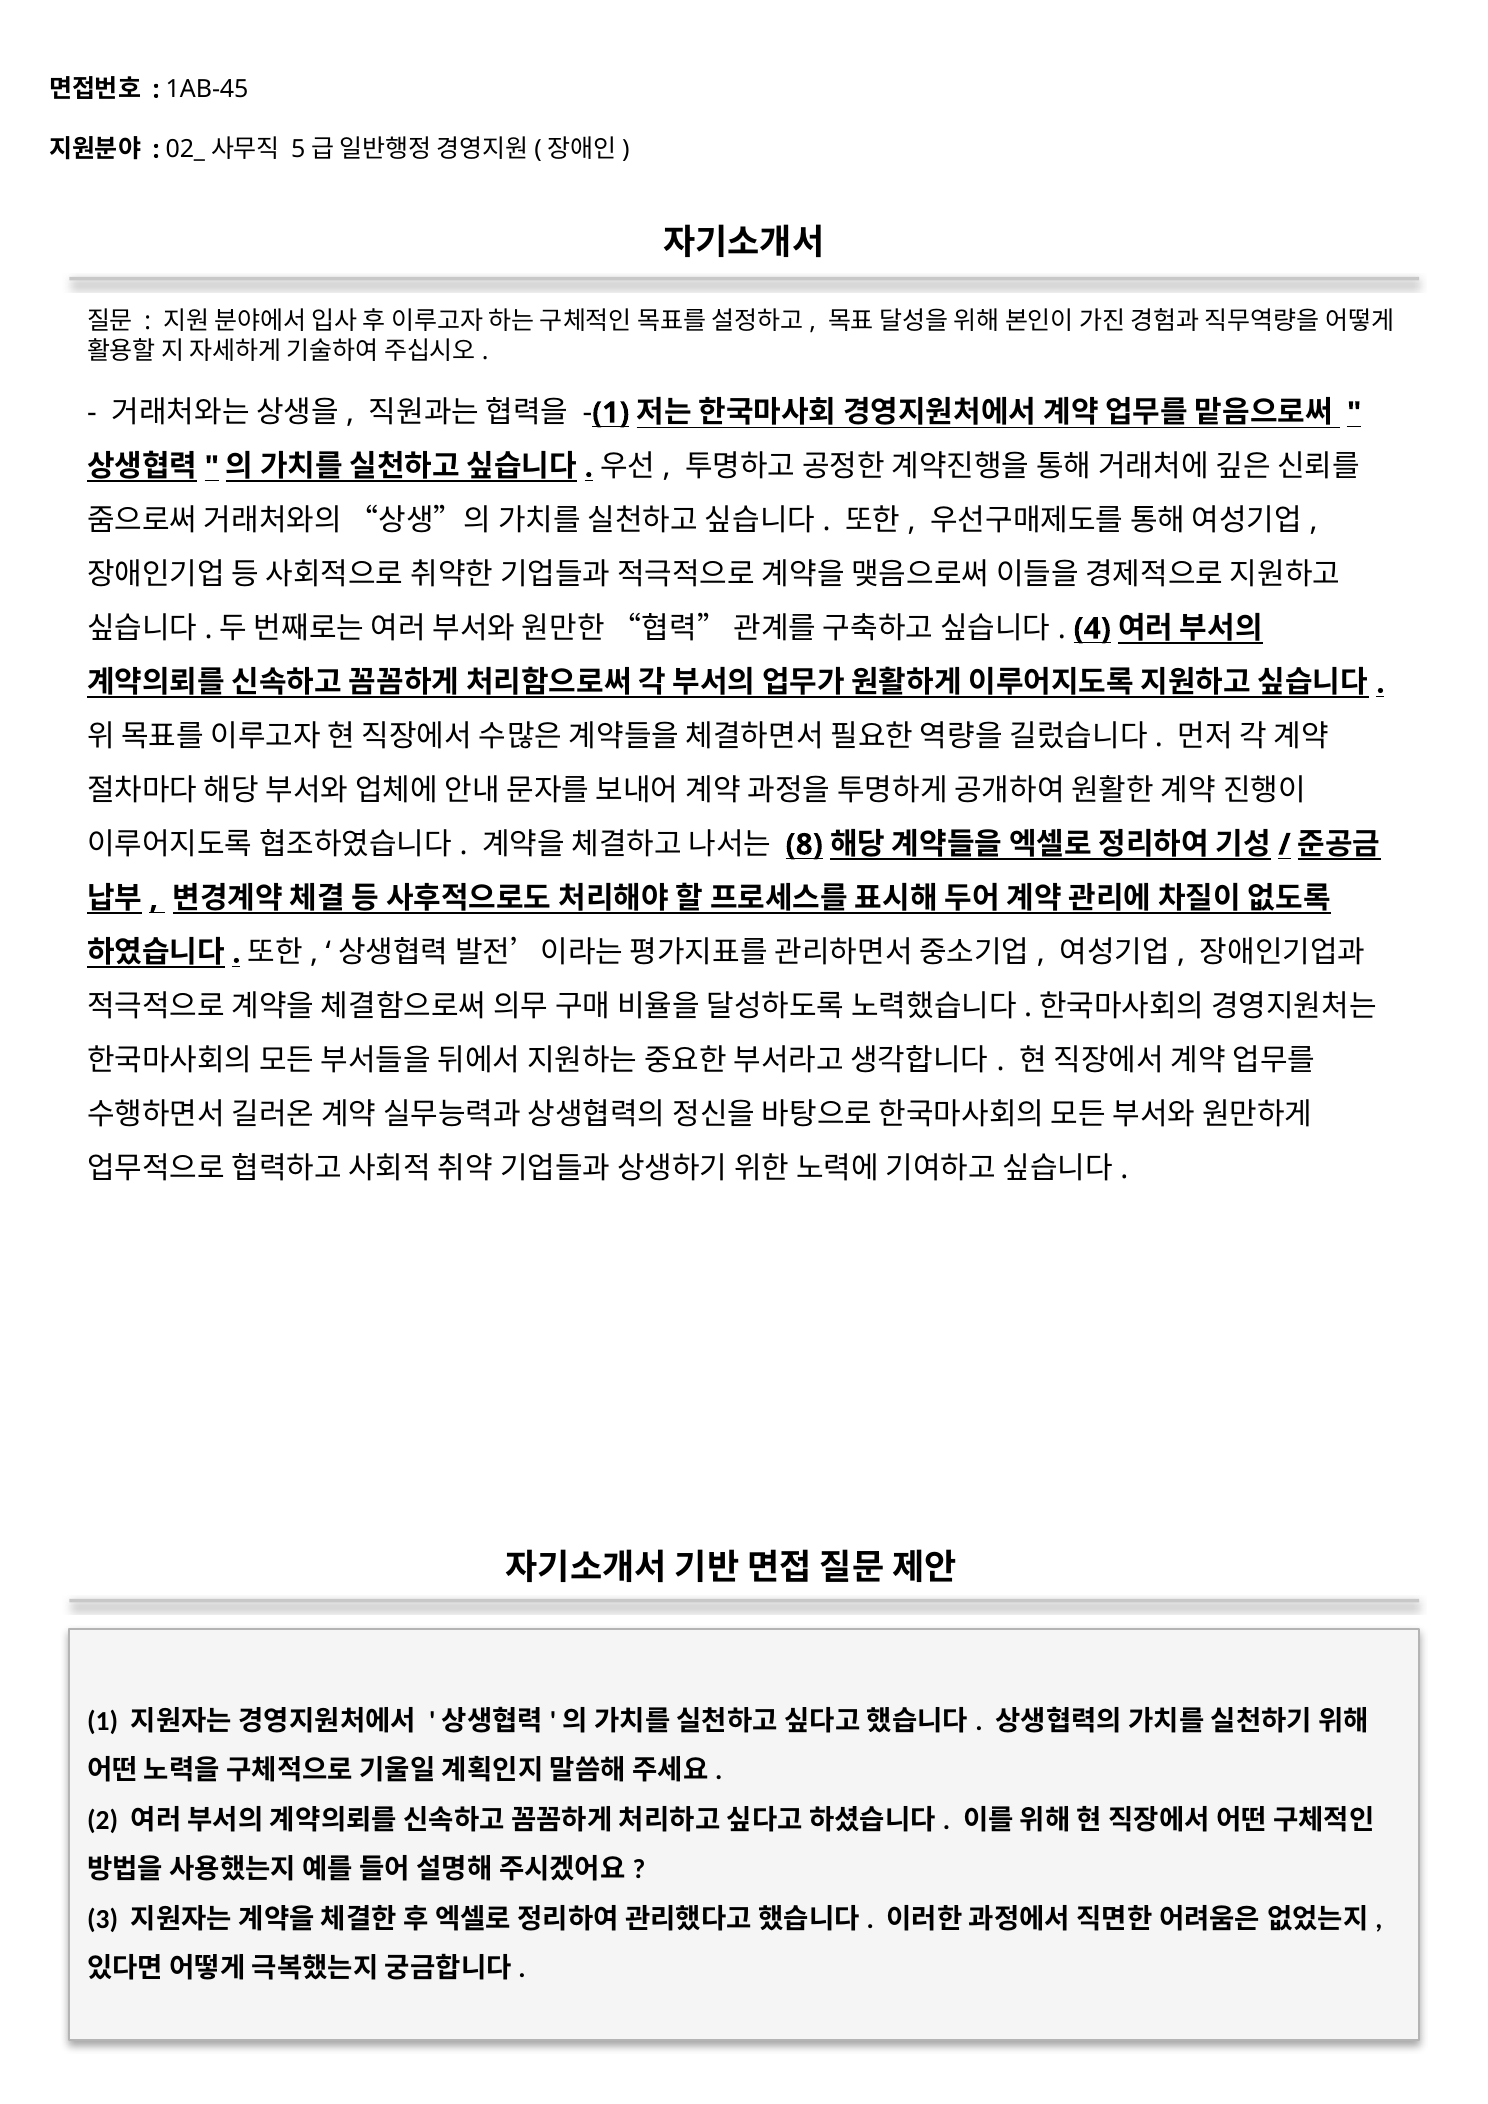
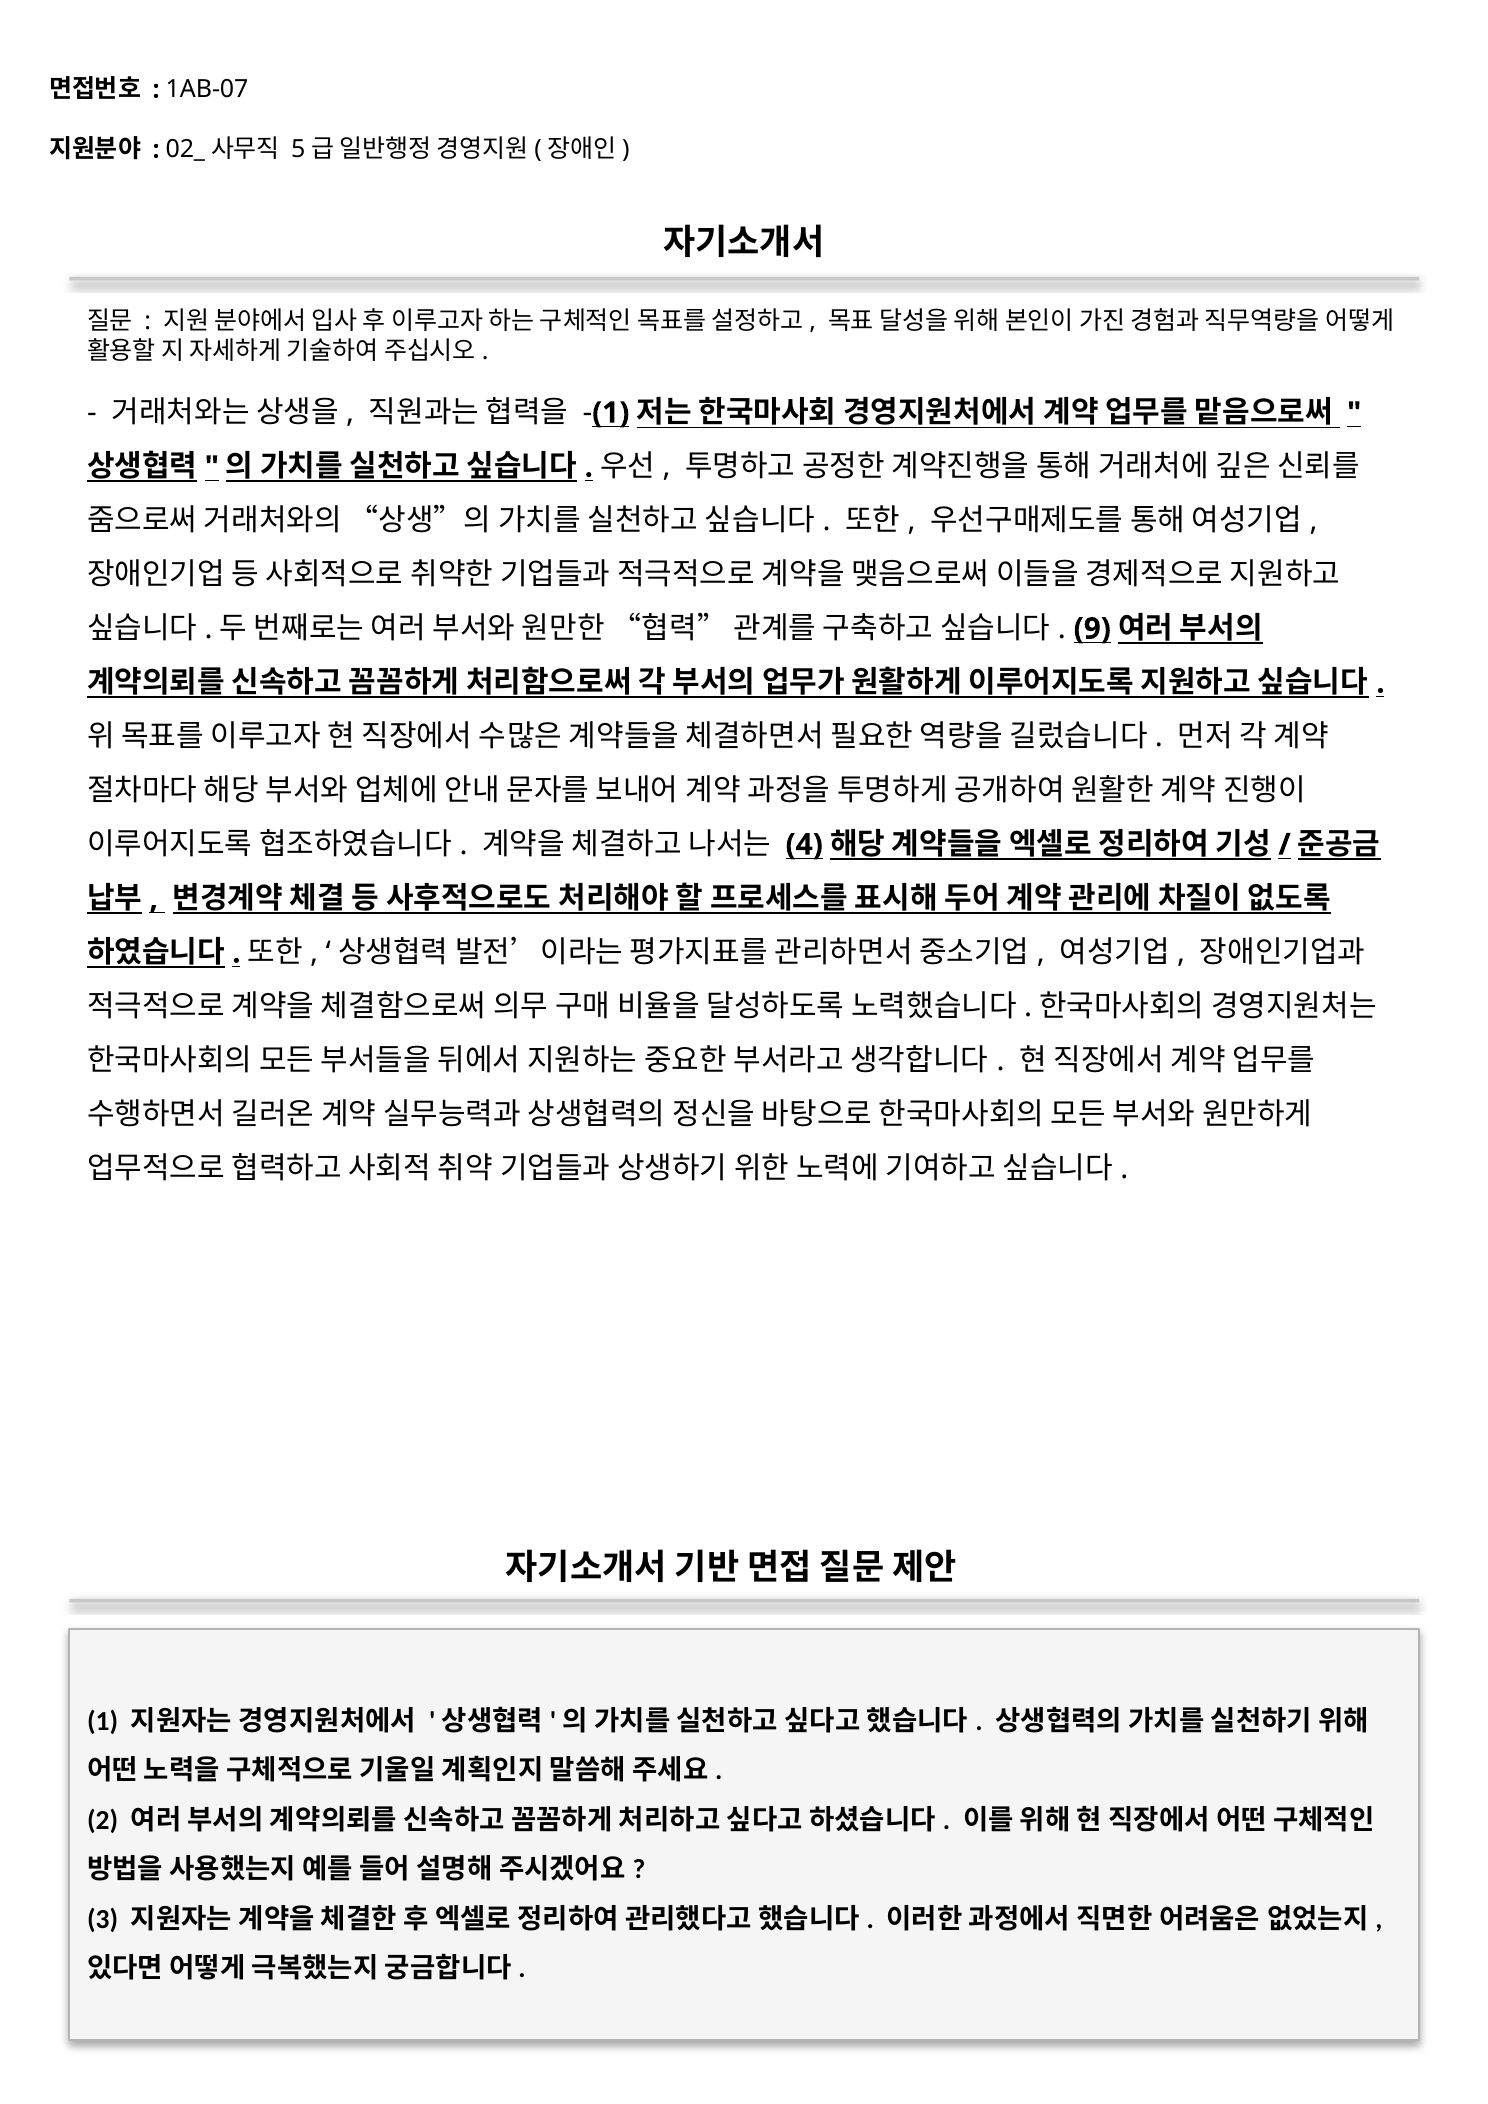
1AB-45: 1AB-45 -> 1AB-07 (207, 89)
4: 4 -> 9 (1092, 629)
8: 8 -> 4 (804, 845)
